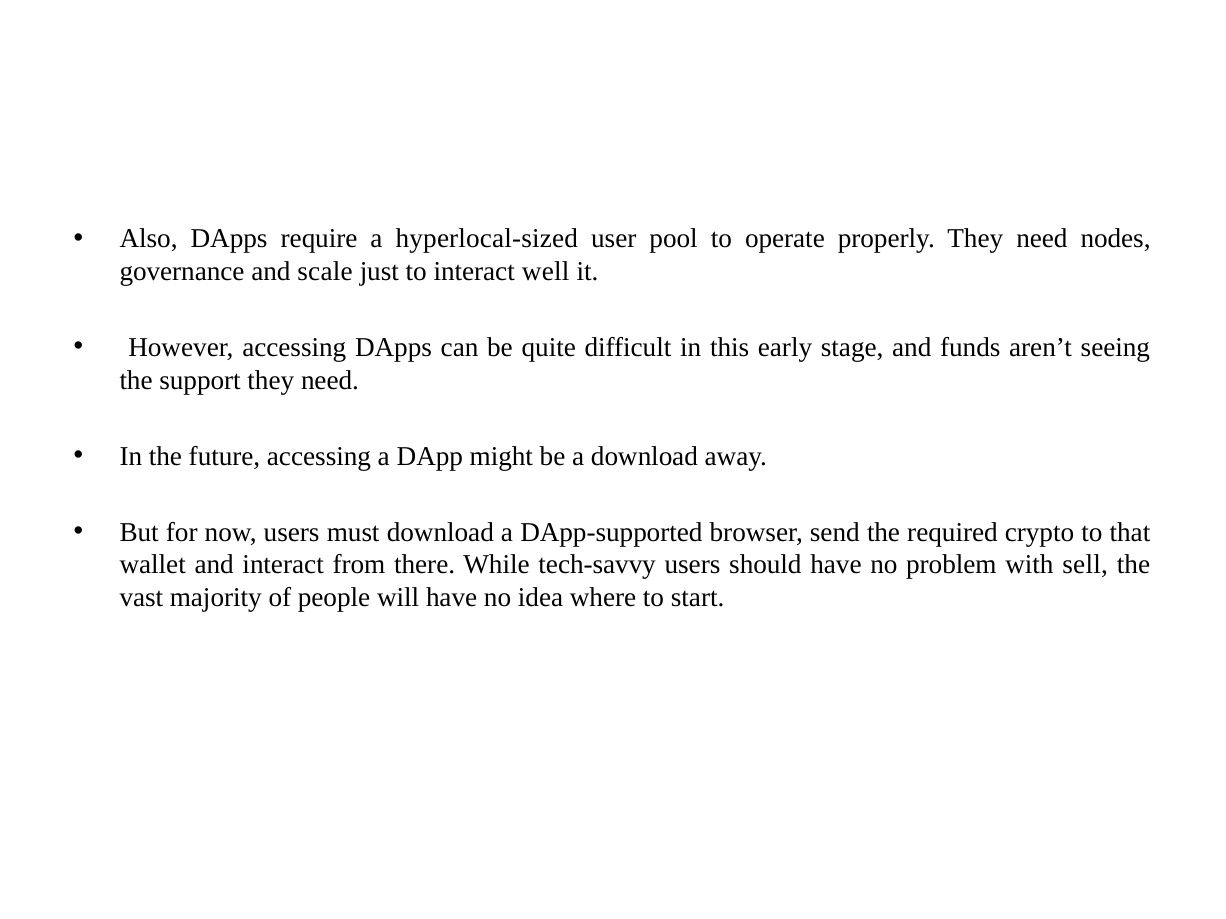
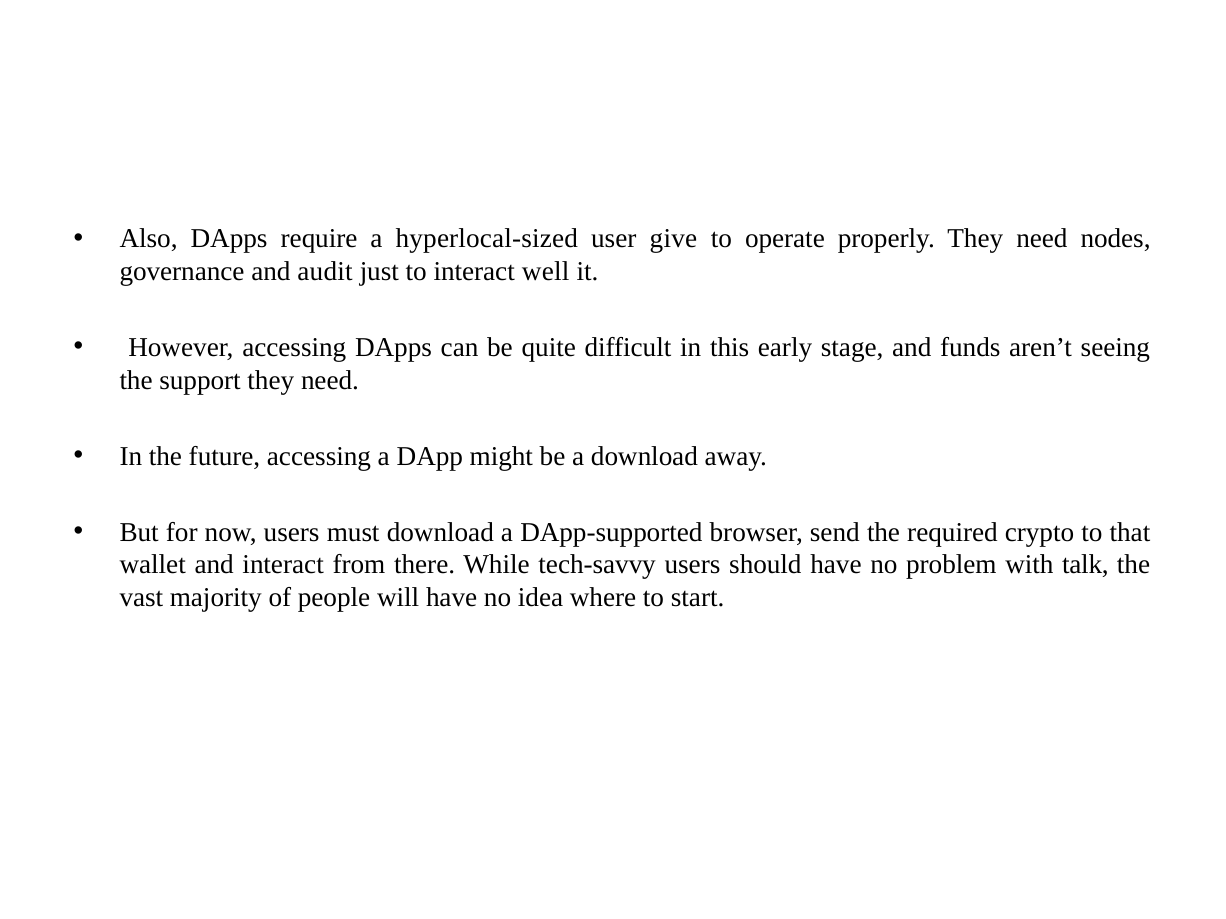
pool: pool -> give (673, 239)
scale: scale -> audit (325, 271)
sell: sell -> talk (1085, 565)
